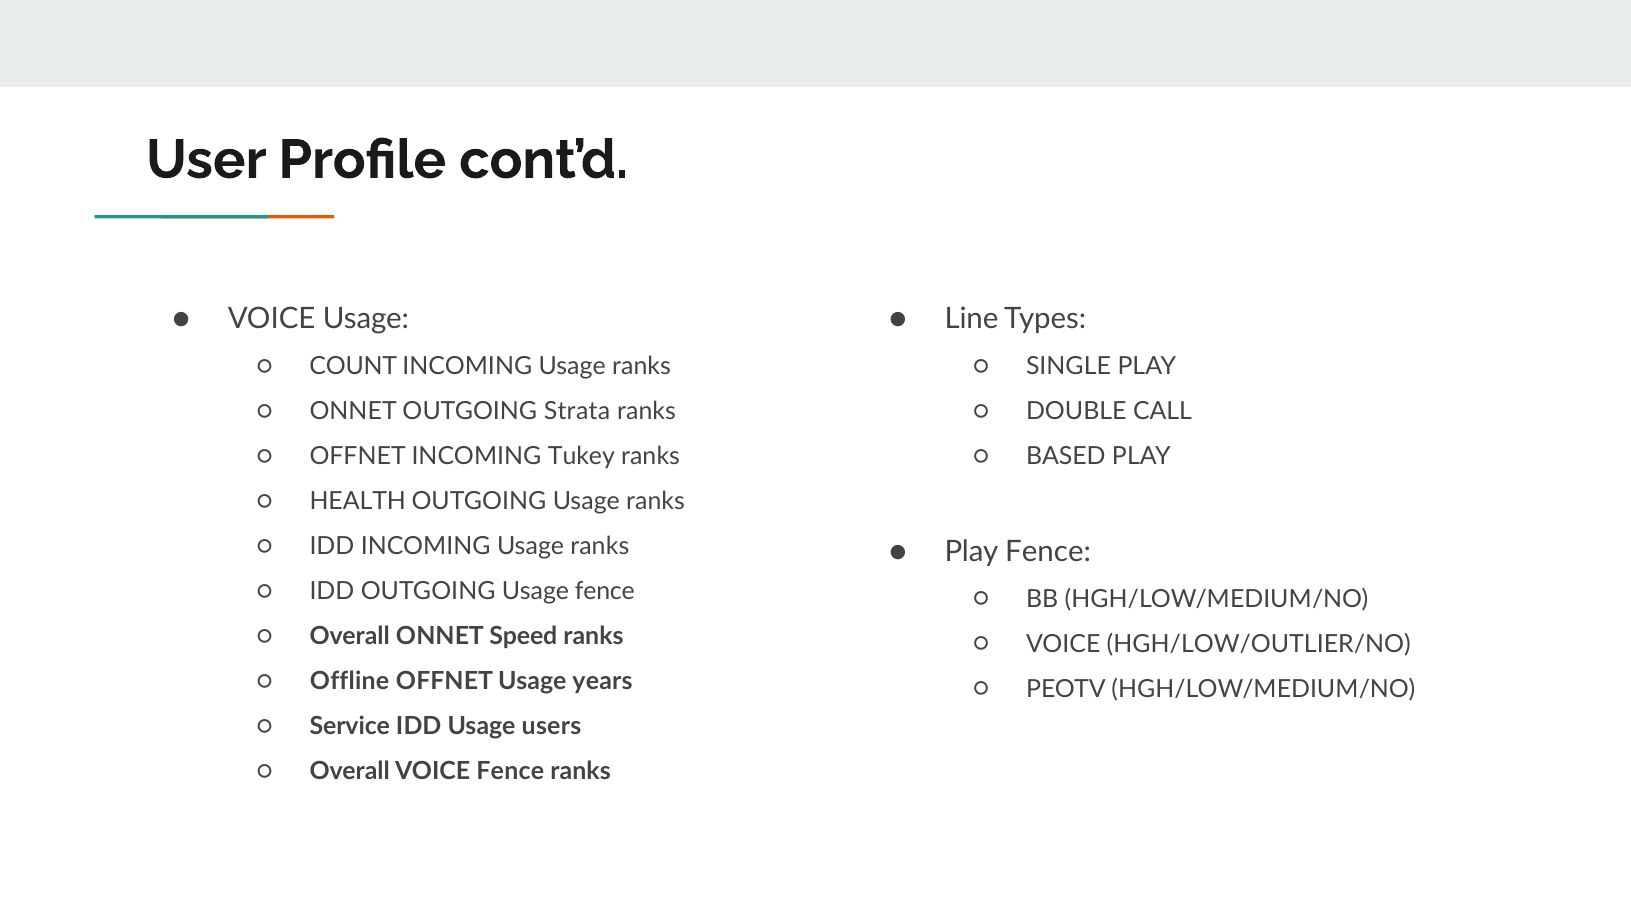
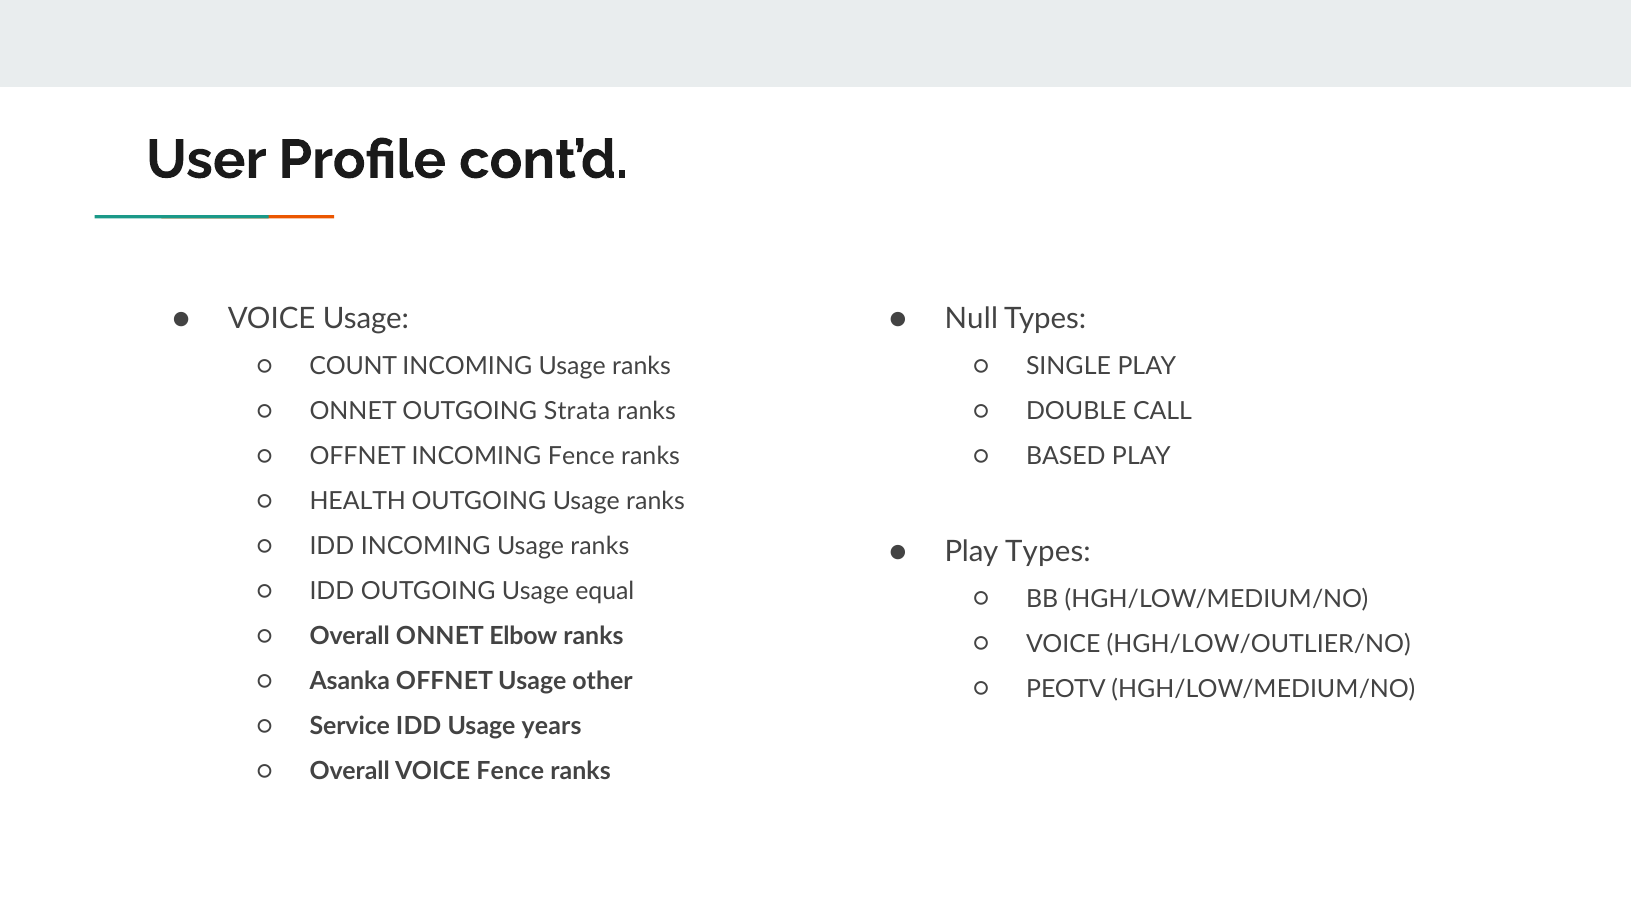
Line: Line -> Null (971, 319)
INCOMING Tukey: Tukey -> Fence (581, 456)
Play Fence: Fence -> Types (1048, 551)
Usage fence: fence -> equal (605, 591)
Speed: Speed -> Elbow (523, 636)
Offline: Offline -> Asanka (350, 681)
years: years -> other (603, 681)
users: users -> years (552, 726)
